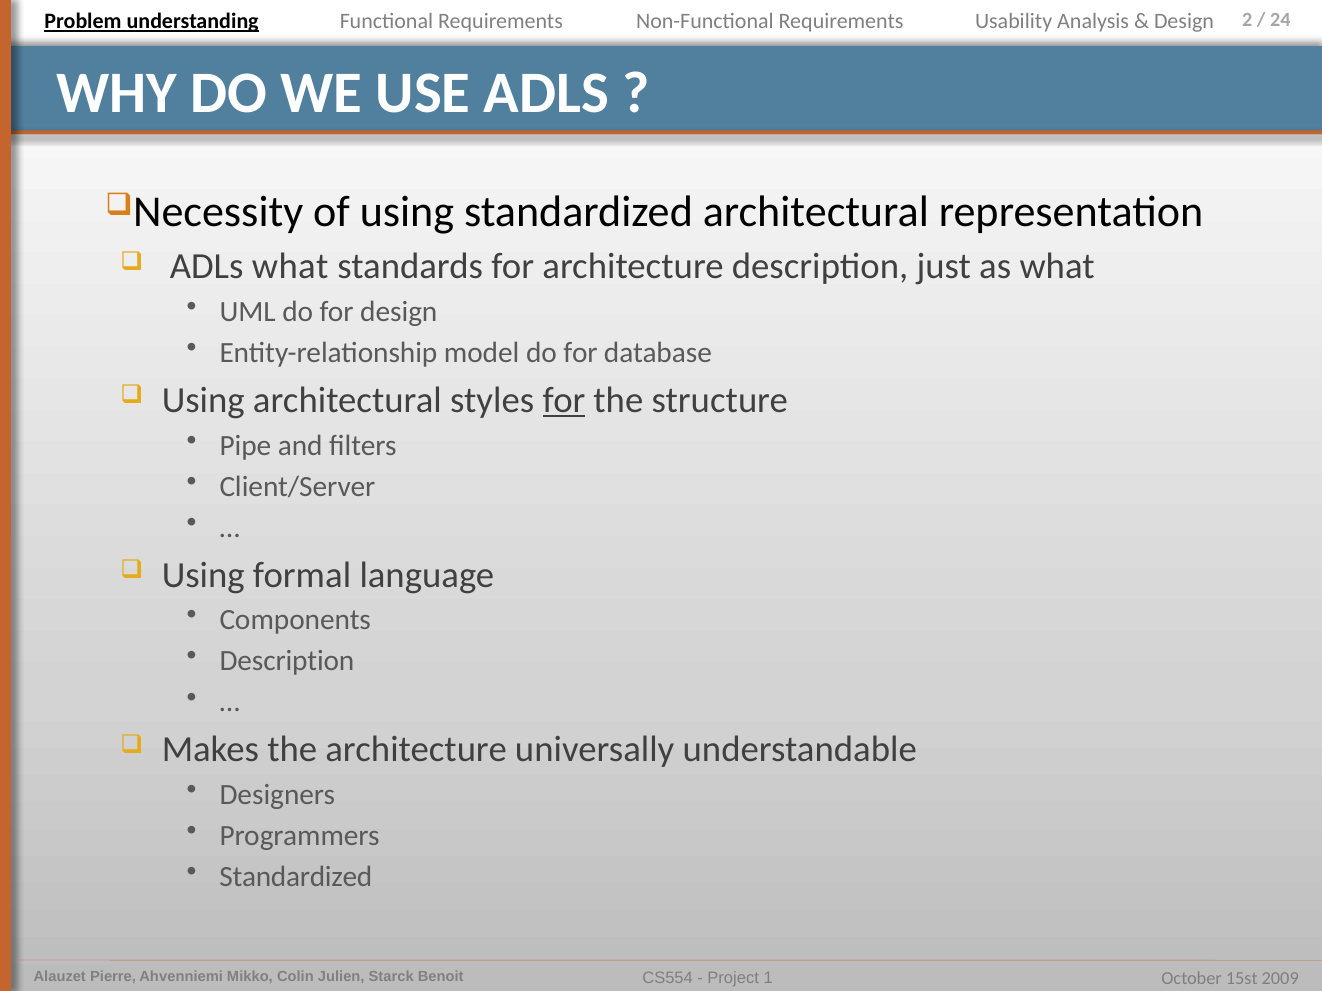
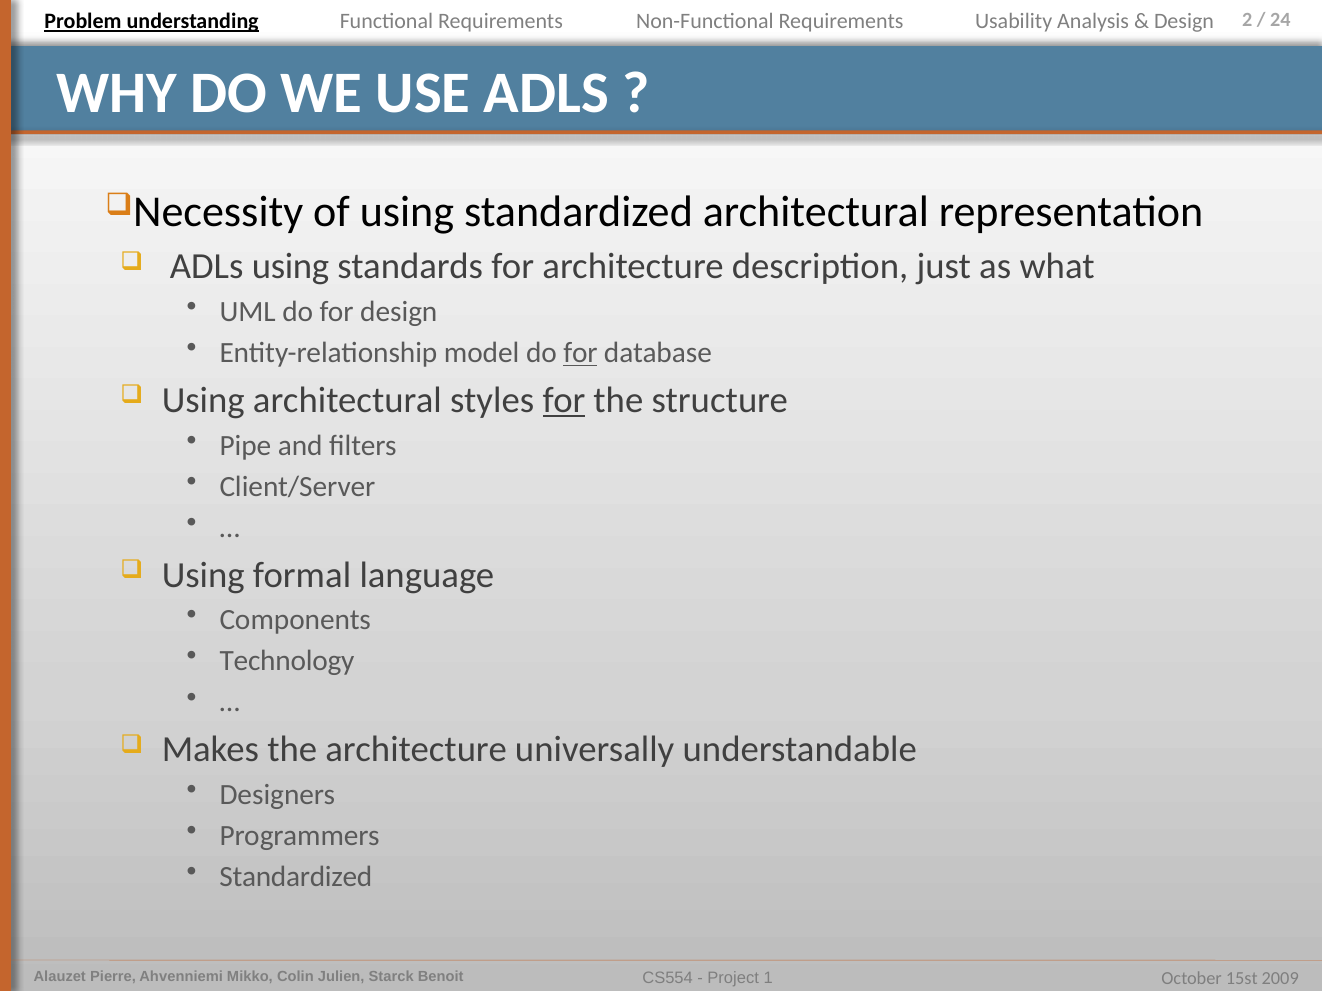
ADLs what: what -> using (291, 267)
for underline: none -> present (581, 353)
Description: Description -> Technology (287, 661)
